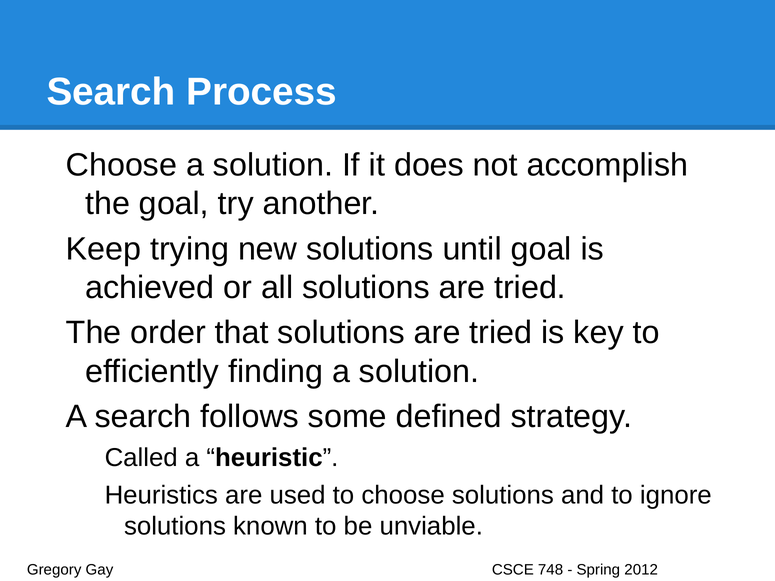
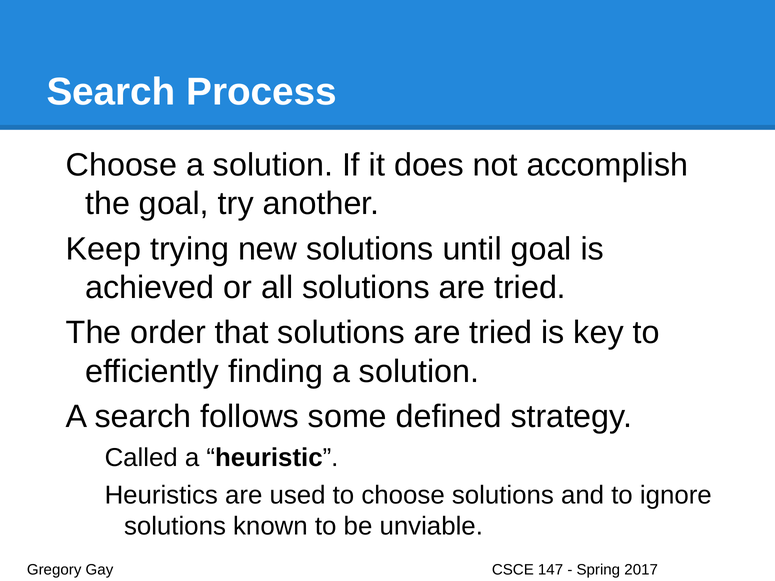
748: 748 -> 147 (551, 570)
2012: 2012 -> 2017 (641, 570)
